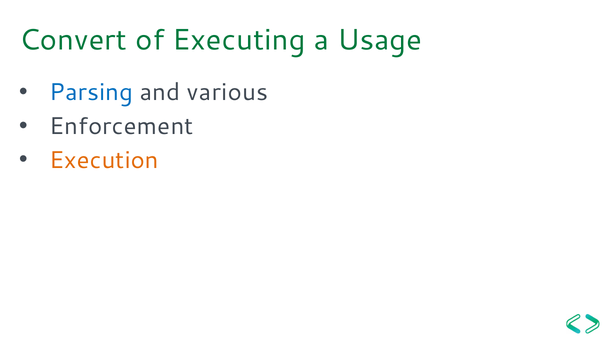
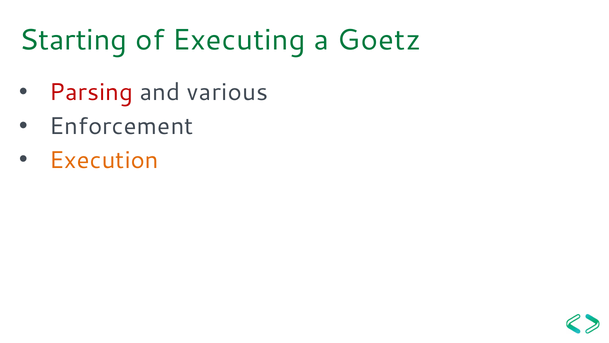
Convert: Convert -> Starting (73, 40)
Usage: Usage -> Goetz (379, 40)
Parsing colour: blue -> red (91, 92)
